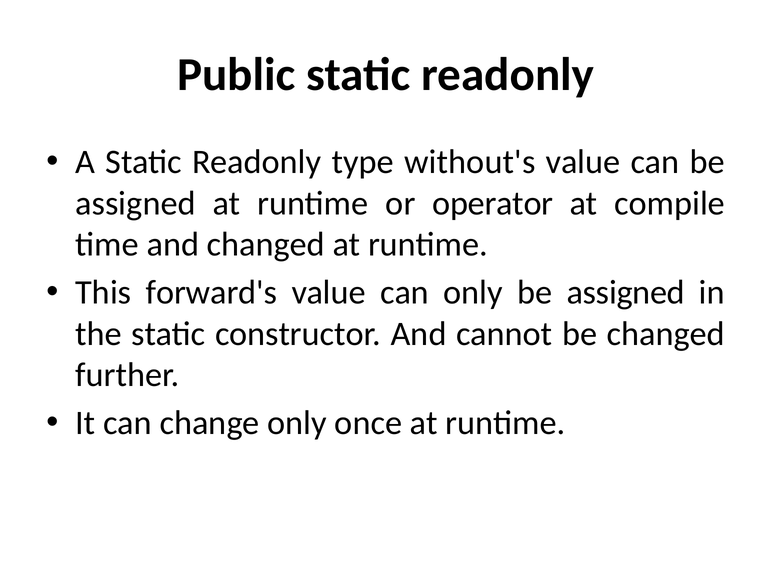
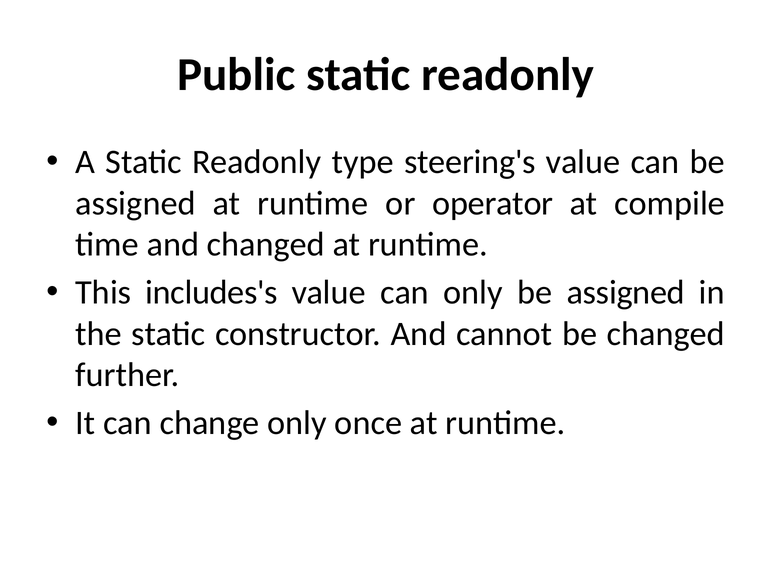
without's: without's -> steering's (470, 162)
forward's: forward's -> includes's (212, 292)
